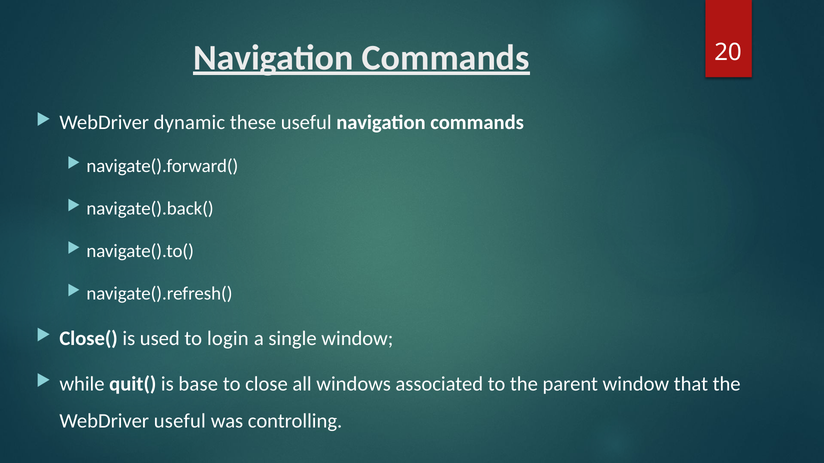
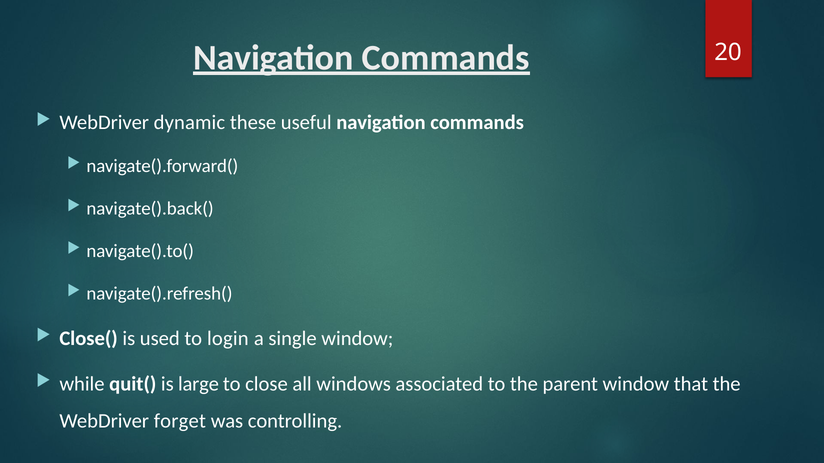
base: base -> large (198, 384)
WebDriver useful: useful -> forget (180, 421)
